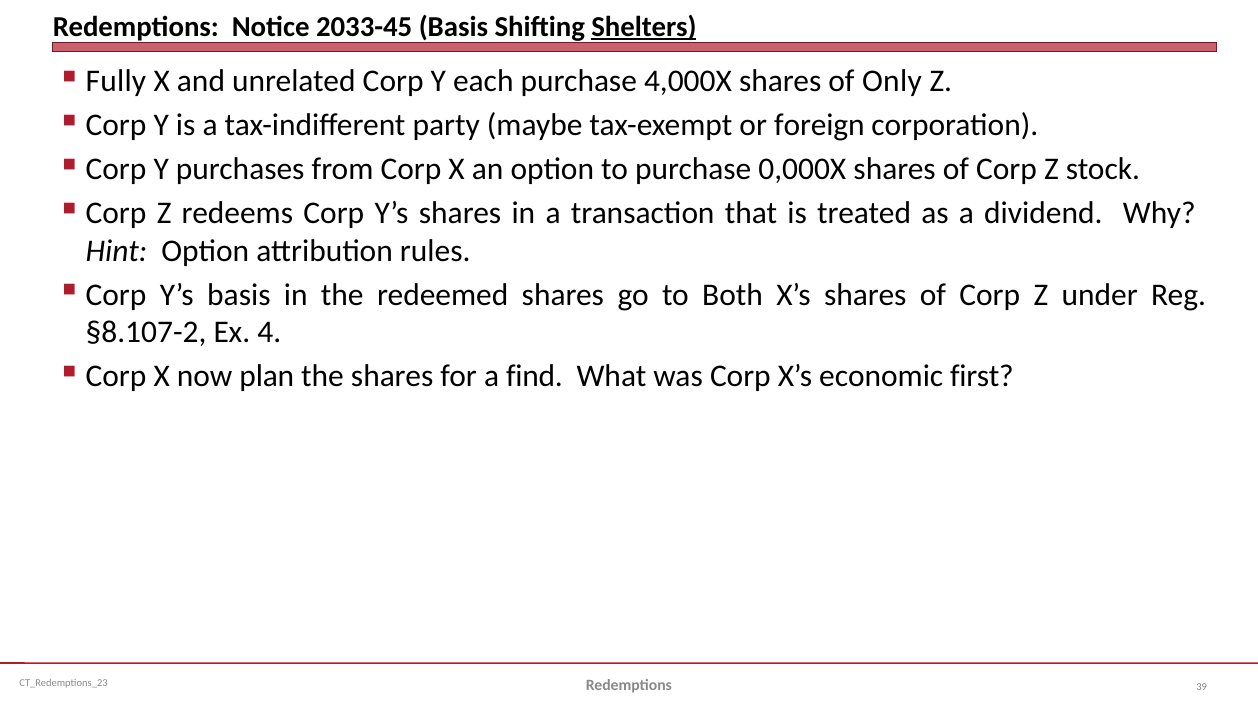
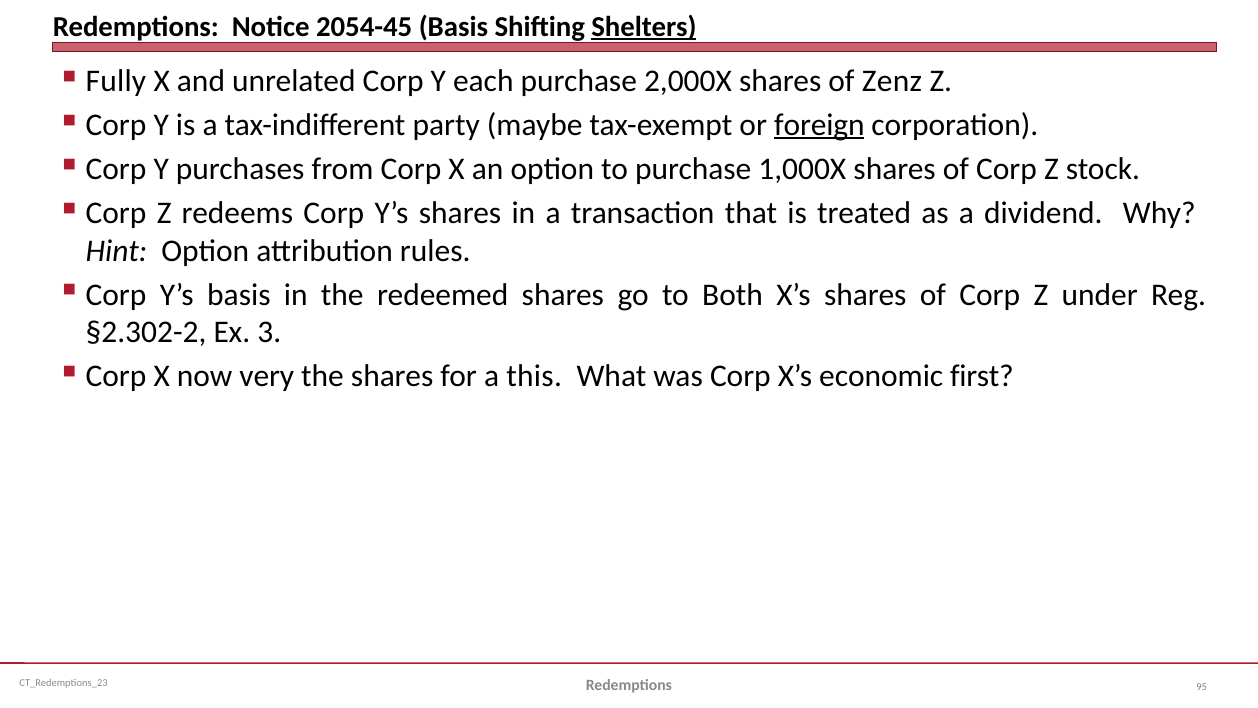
2033-45: 2033-45 -> 2054-45 (364, 27)
4,000X: 4,000X -> 2,000X (688, 81)
Only: Only -> Zenz (892, 81)
foreign underline: none -> present (819, 125)
0,000X: 0,000X -> 1,000X (802, 169)
§8.107-2: §8.107-2 -> §2.302-2 (146, 332)
4: 4 -> 3 (269, 332)
plan: plan -> very (267, 376)
find: find -> this (534, 376)
39: 39 -> 95 (1202, 687)
